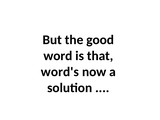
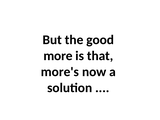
word: word -> more (58, 56)
word's: word's -> more's (60, 72)
